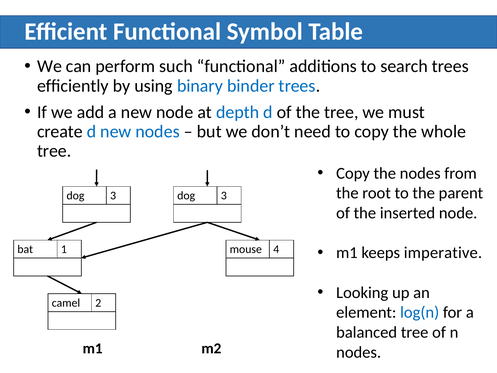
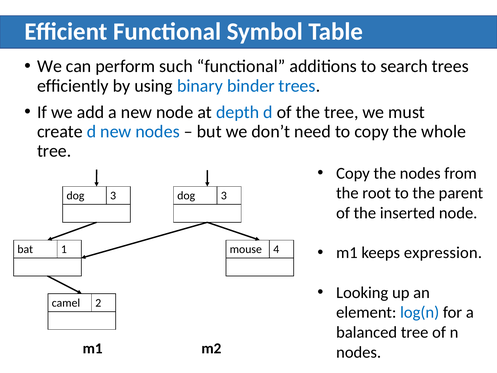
imperative: imperative -> expression (443, 253)
